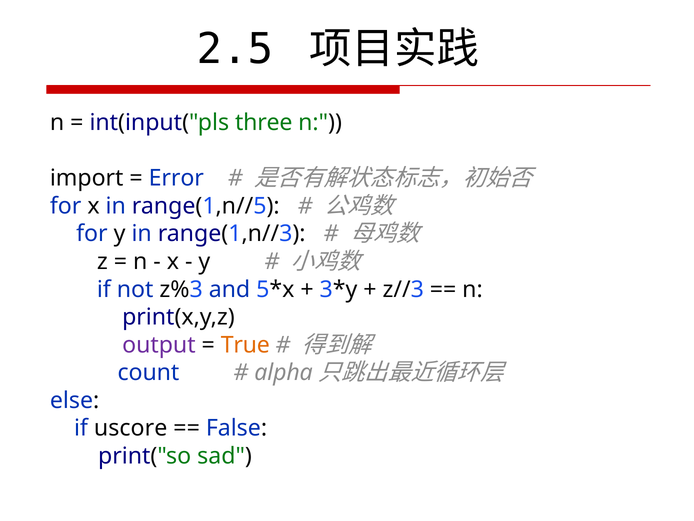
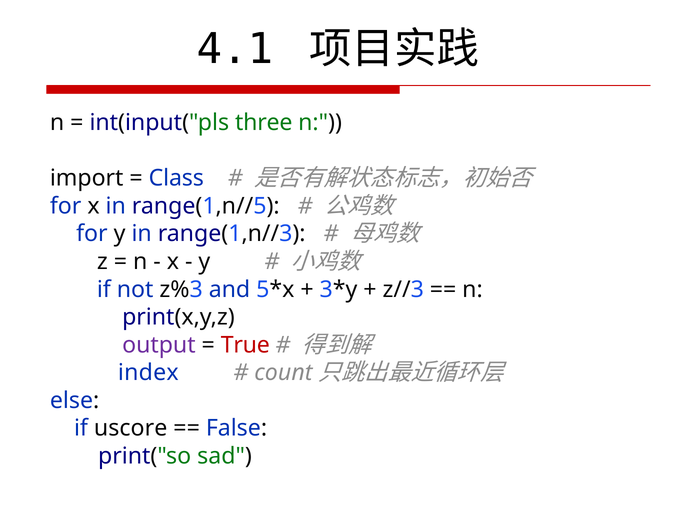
2.5: 2.5 -> 4.1 (235, 49)
Error: Error -> Class (176, 178)
True colour: orange -> red (245, 345)
count: count -> index (148, 372)
alpha: alpha -> count (283, 372)
